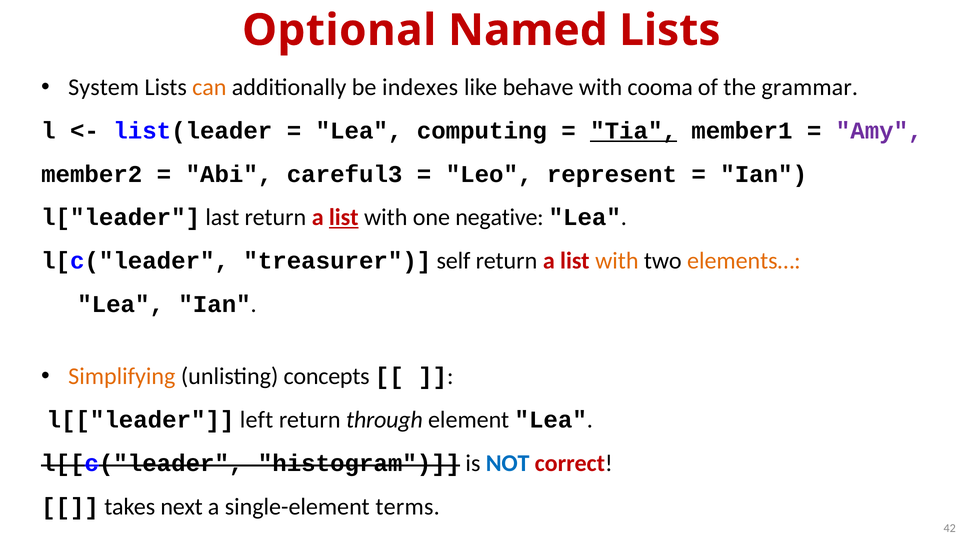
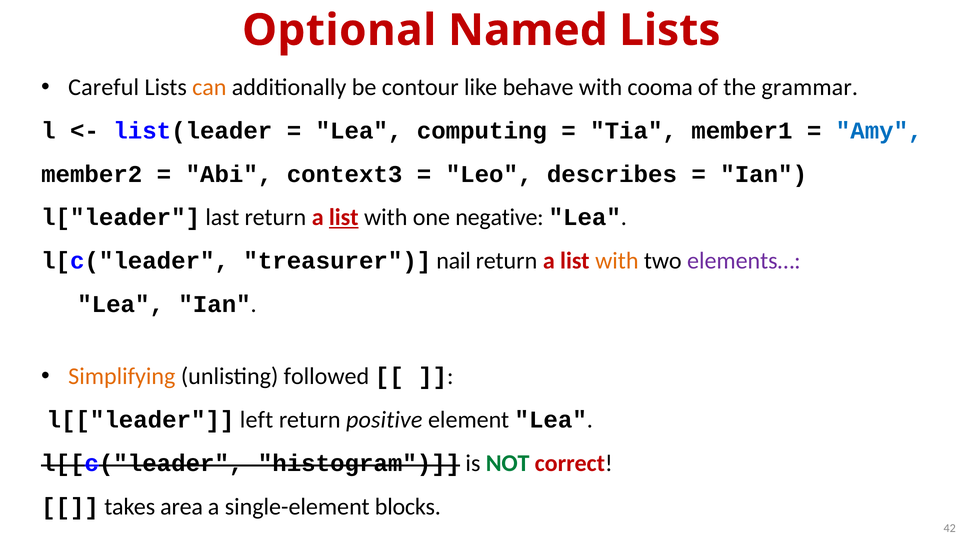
System: System -> Careful (104, 87)
indexes: indexes -> contour (420, 87)
Tia underline: present -> none (634, 131)
Amy colour: purple -> blue (879, 131)
careful3: careful3 -> context3 (345, 174)
represent: represent -> describes (612, 174)
self: self -> nail (454, 261)
elements… colour: orange -> purple (744, 261)
concepts: concepts -> followed (326, 376)
through: through -> positive (384, 420)
NOT colour: blue -> green (508, 463)
next: next -> area (182, 506)
terms: terms -> blocks (408, 506)
